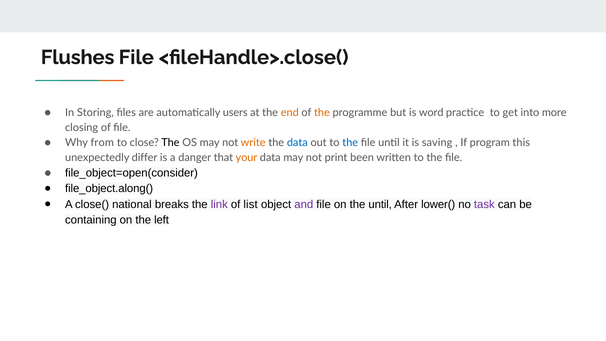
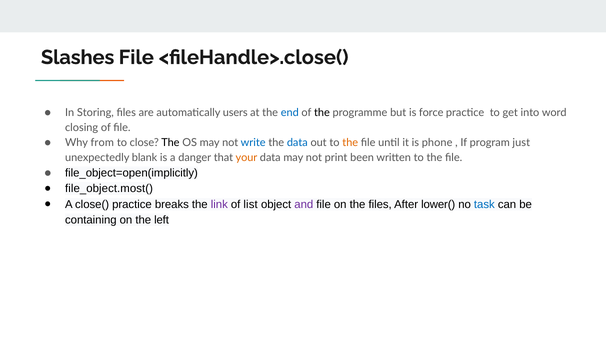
Flushes: Flushes -> Slashes (78, 57)
end colour: orange -> blue (290, 113)
the colour: orange -> black (322, 113)
word: word -> force (431, 113)
more: more -> word (554, 113)
write colour: orange -> blue (253, 143)
the colour: blue -> orange (350, 143)
saving: saving -> phone (437, 143)
this: this -> just (521, 143)
differ: differ -> blank (145, 158)
file_object=open(consider: file_object=open(consider -> file_object=open(implicitly (131, 173)
file_object.along(: file_object.along( -> file_object.most( (109, 189)
close( national: national -> practice (132, 204)
the until: until -> files (380, 204)
task colour: purple -> blue (484, 204)
